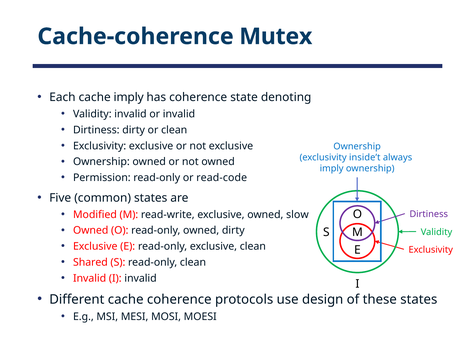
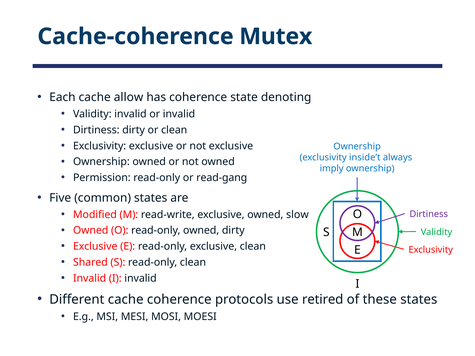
cache imply: imply -> allow (129, 97)
read-code: read-code -> read-gang (222, 178)
design: design -> retired (323, 300)
